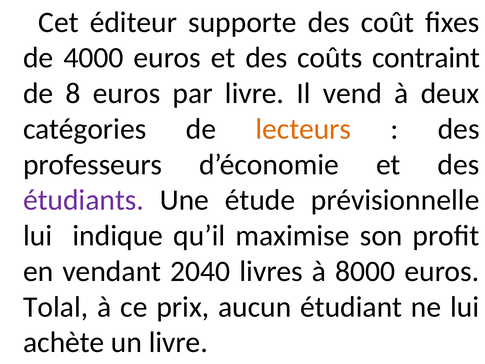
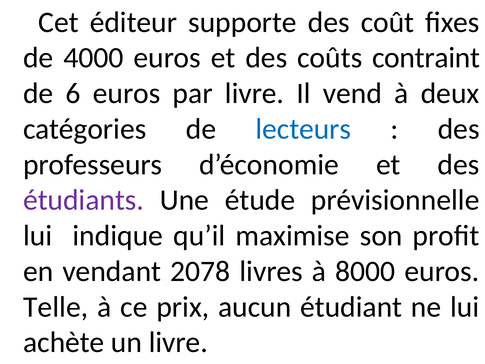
8: 8 -> 6 (73, 93)
lecteurs colour: orange -> blue (303, 129)
2040: 2040 -> 2078 (200, 271)
Tolal: Tolal -> Telle (56, 307)
